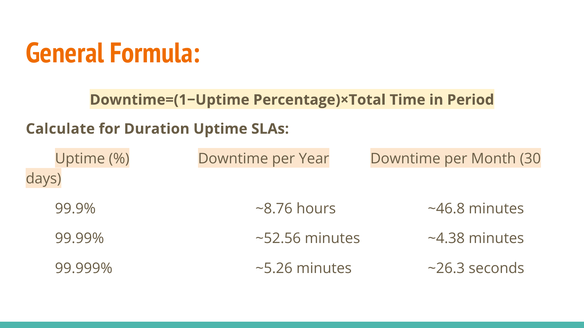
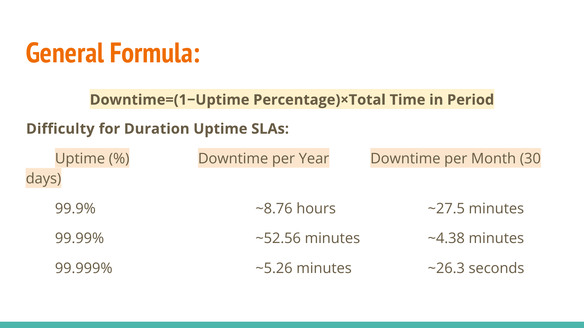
Calculate: Calculate -> Difficulty (60, 129)
~46.8: ~46.8 -> ~27.5 (446, 209)
